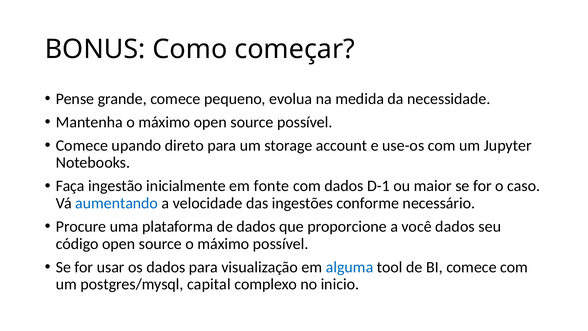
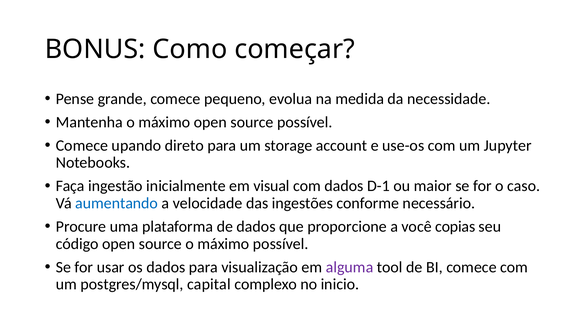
fonte: fonte -> visual (272, 186)
você dados: dados -> copias (455, 226)
alguma colour: blue -> purple (350, 267)
